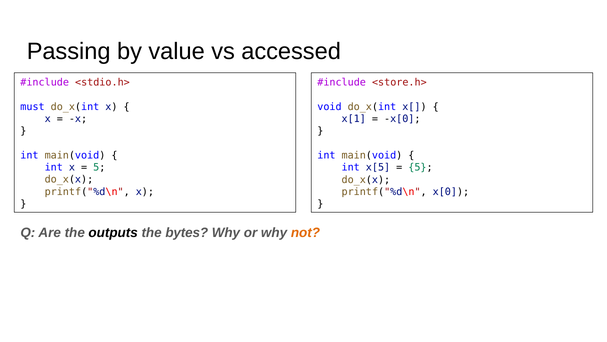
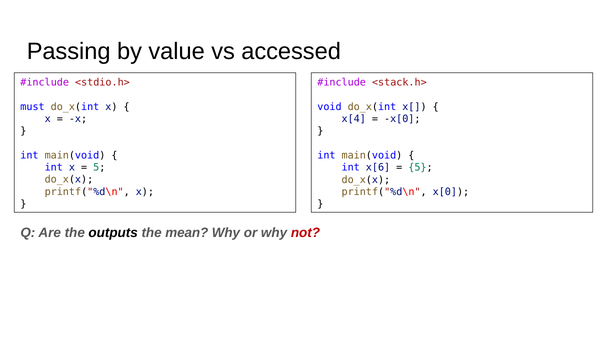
<store.h>: <store.h> -> <stack.h> (399, 82)
x[1: x[1 -> x[4 (354, 119)
x[5: x[5 -> x[6 (378, 167)
bytes: bytes -> mean (187, 232)
not colour: orange -> red (305, 232)
